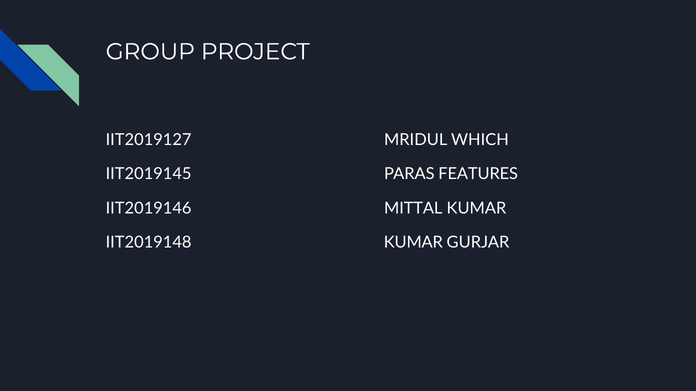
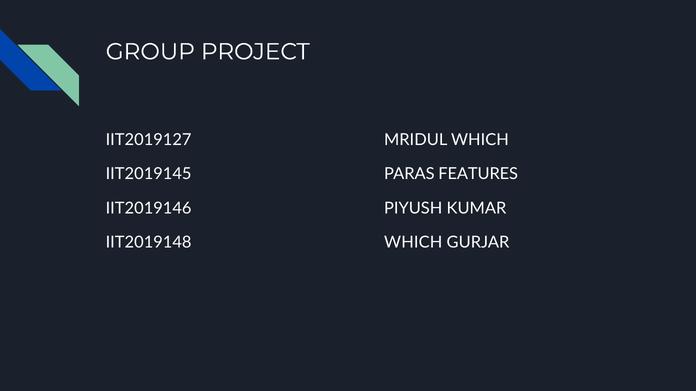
MITTAL: MITTAL -> PIYUSH (413, 209)
IIT2019148 KUMAR: KUMAR -> WHICH (413, 243)
